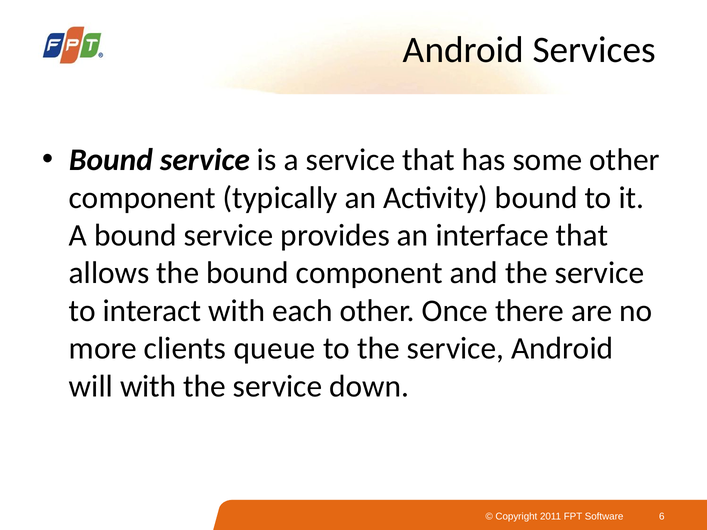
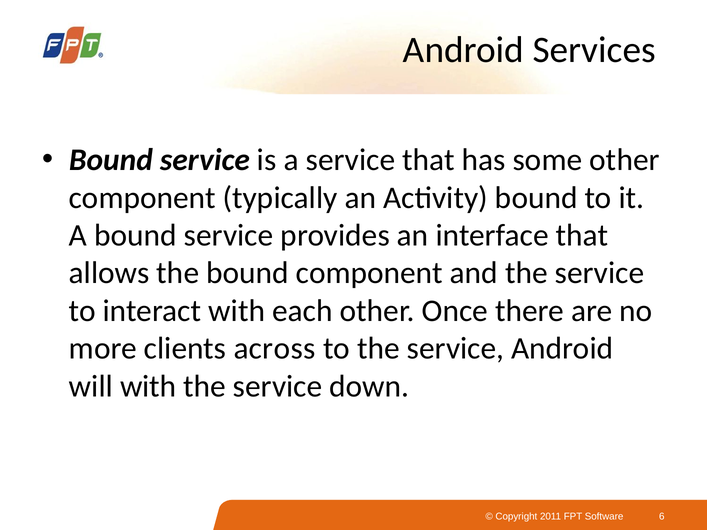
queue: queue -> across (275, 349)
